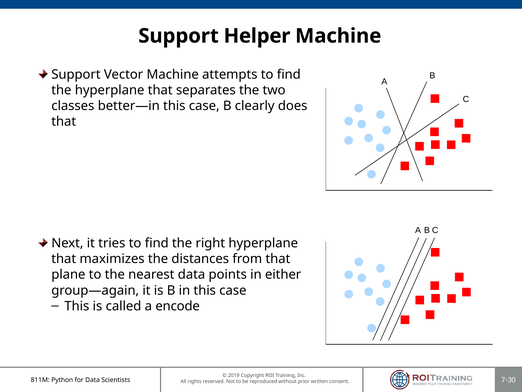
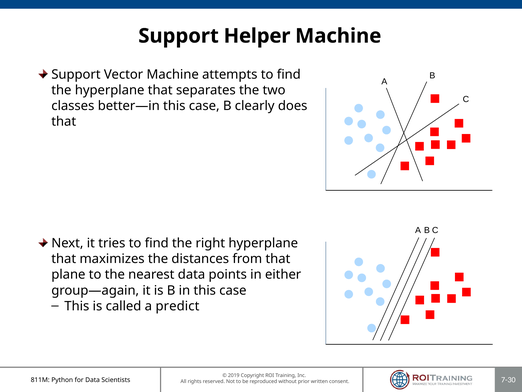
encode: encode -> predict (177, 306)
